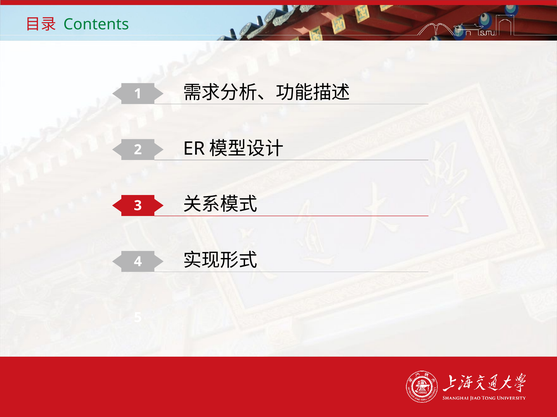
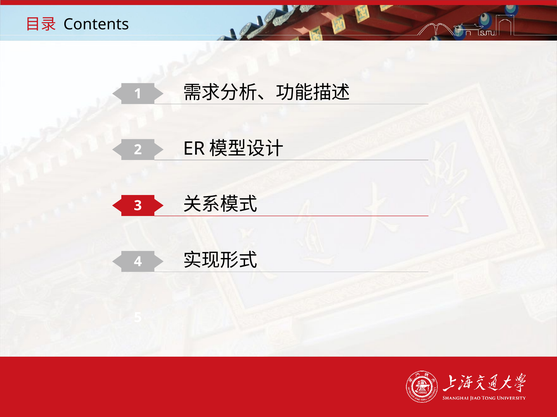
Contents colour: green -> black (96, 24)
